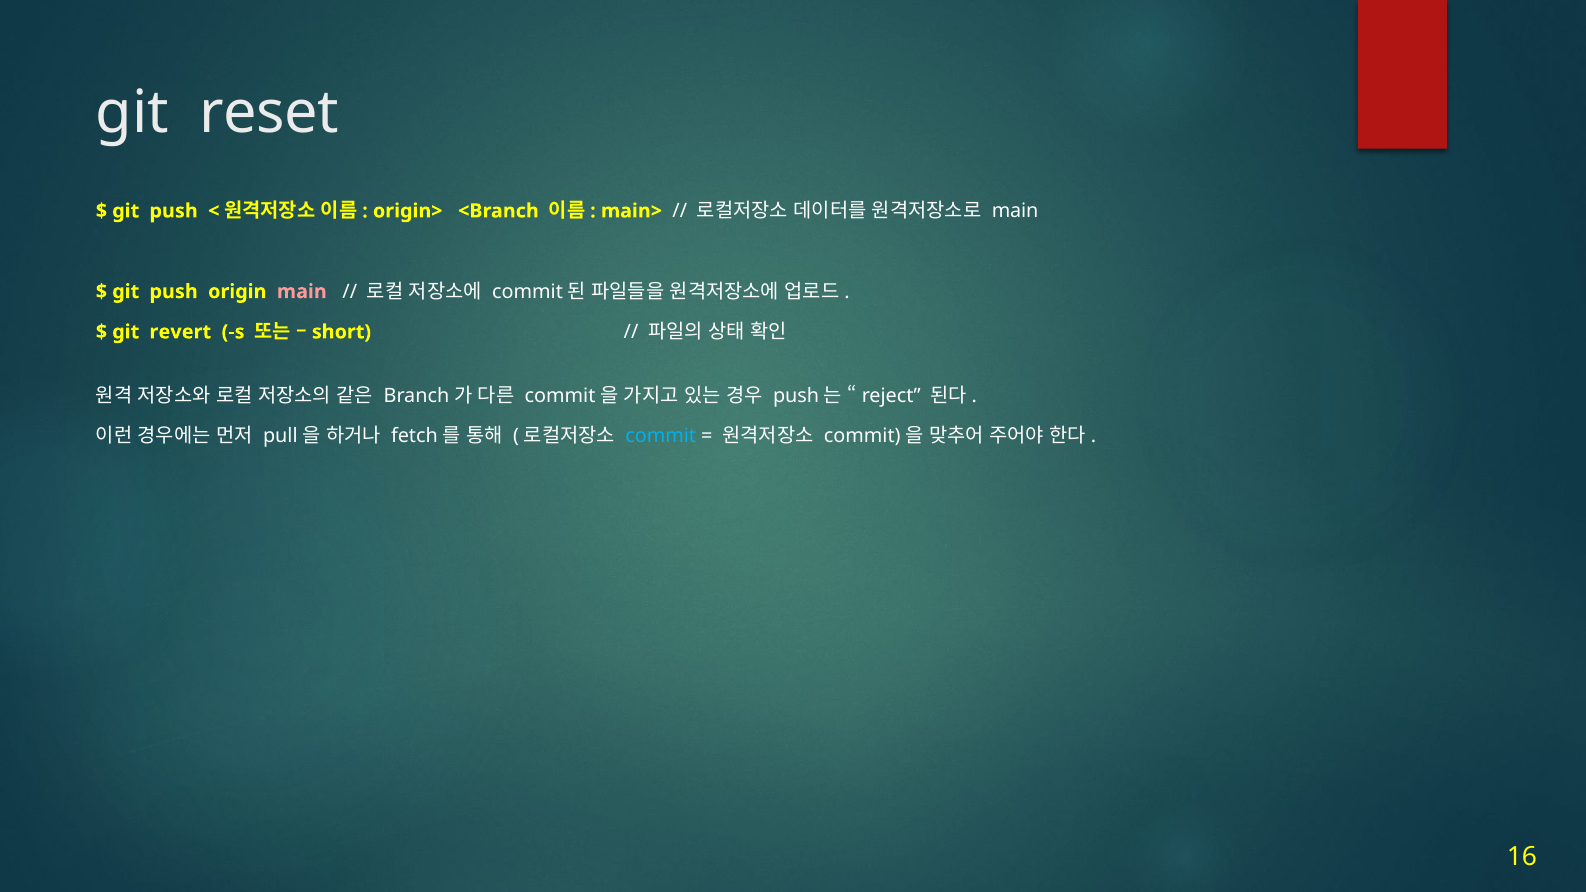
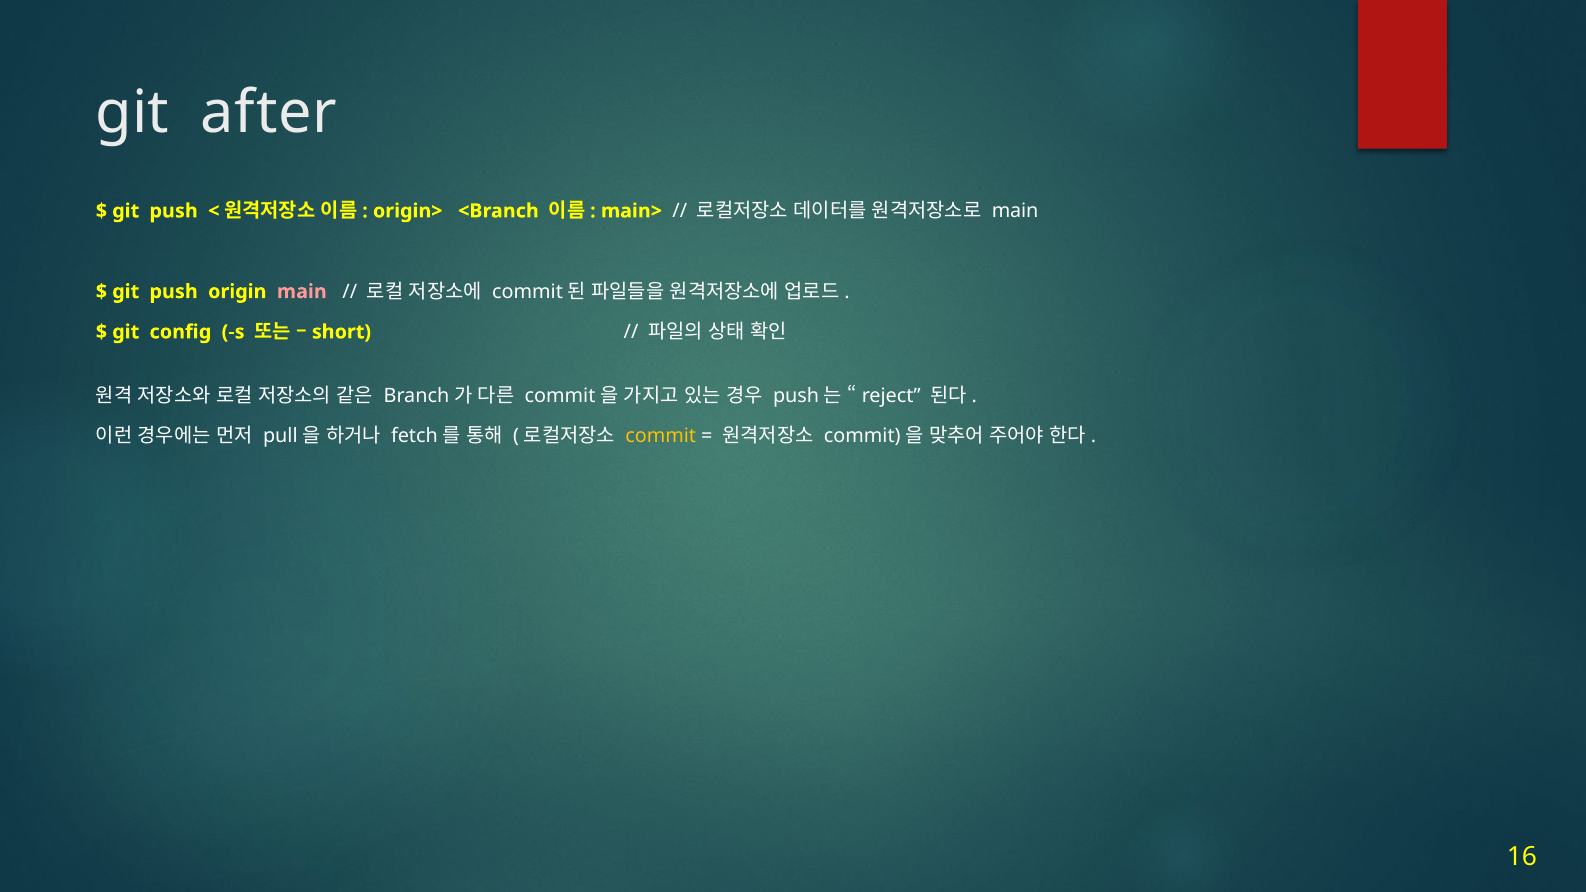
reset: reset -> after (269, 113)
revert: revert -> config (180, 332)
commit colour: light blue -> yellow (661, 436)
